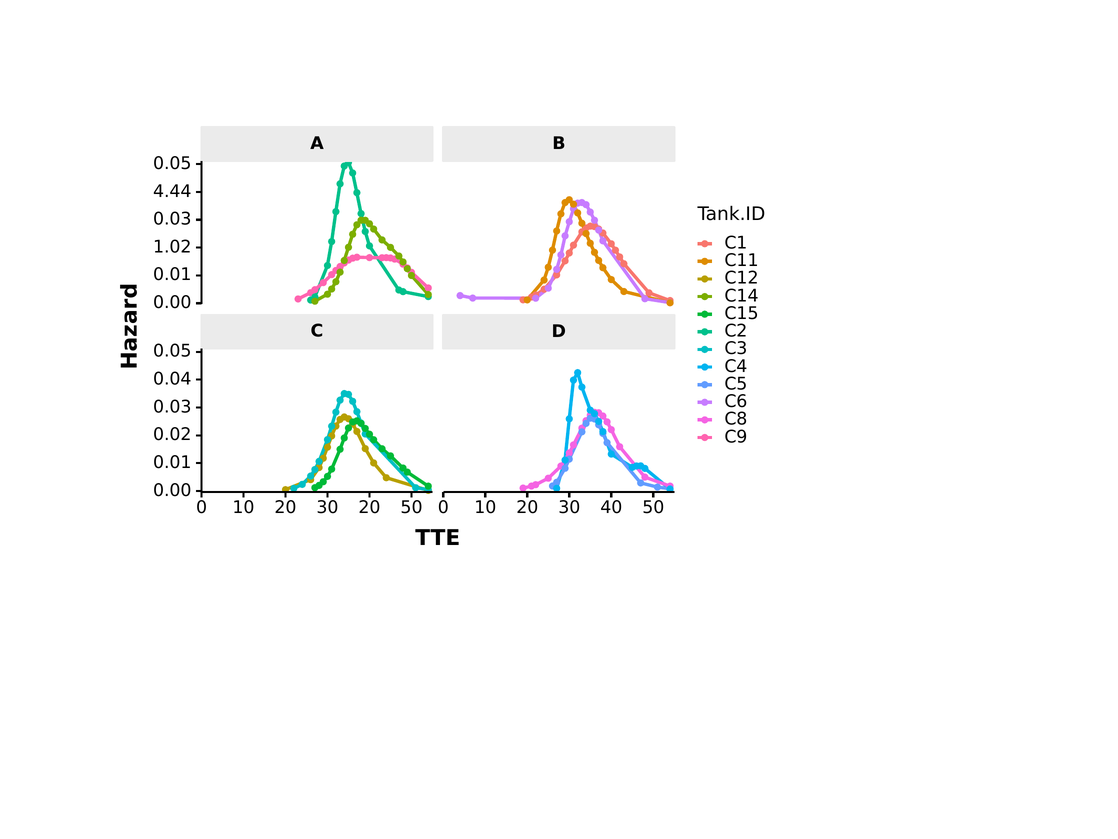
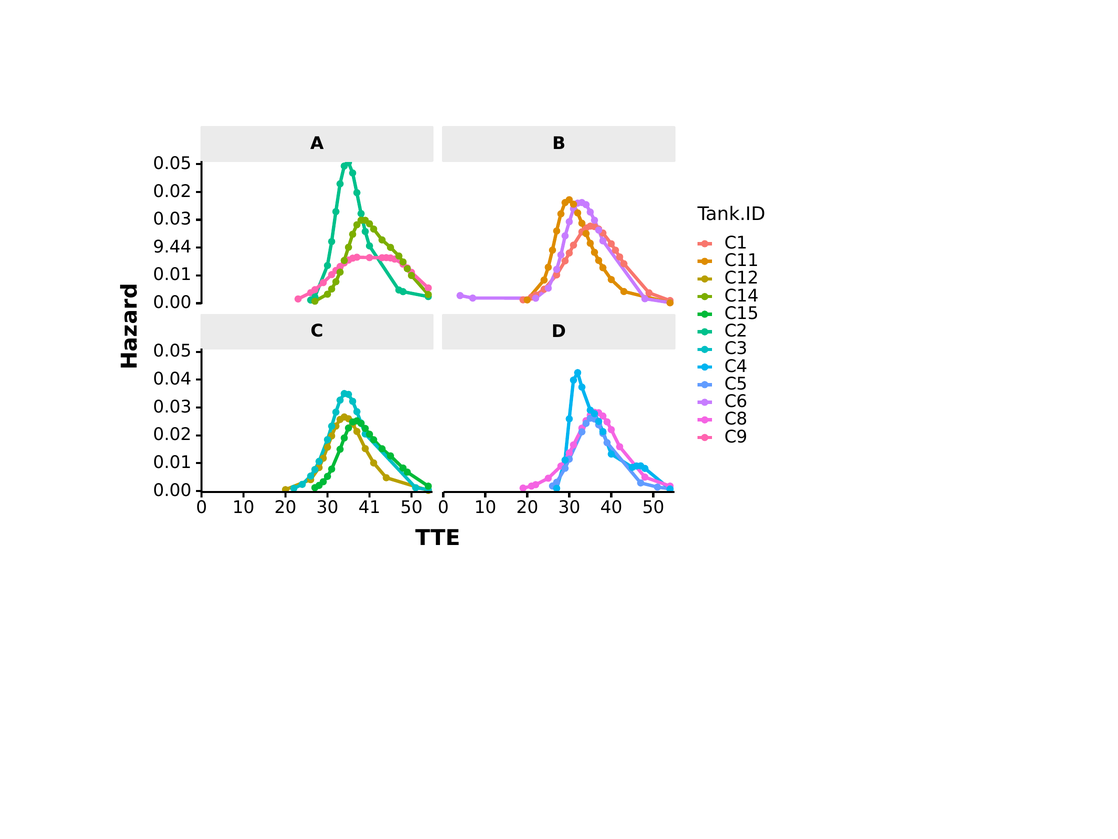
4.44: 4.44 -> 0.02 (172, 191)
1.02: 1.02 -> 9.44 (172, 247)
30 20: 20 -> 41 (370, 507)
